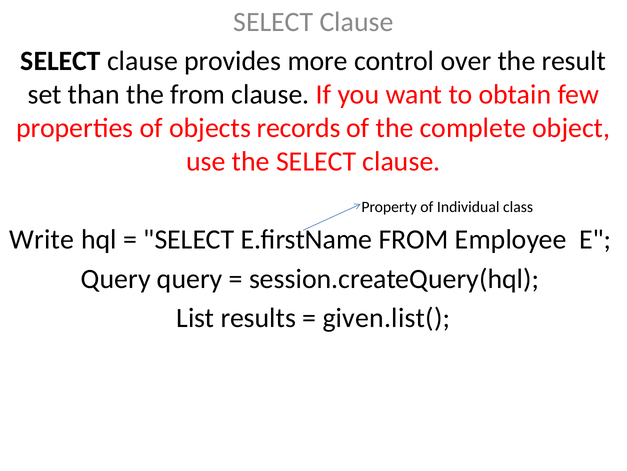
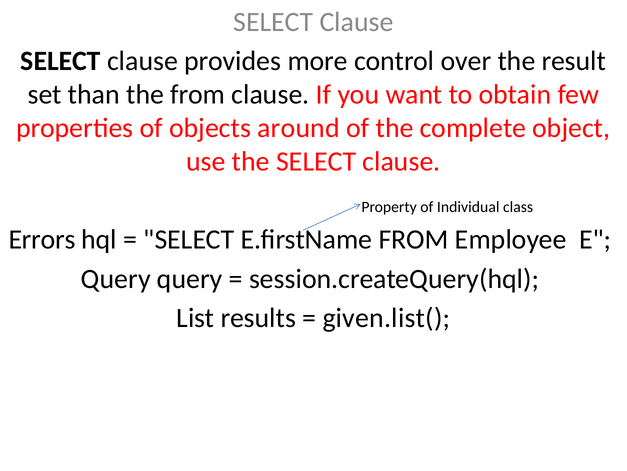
records: records -> around (299, 128)
Write: Write -> Errors (42, 239)
